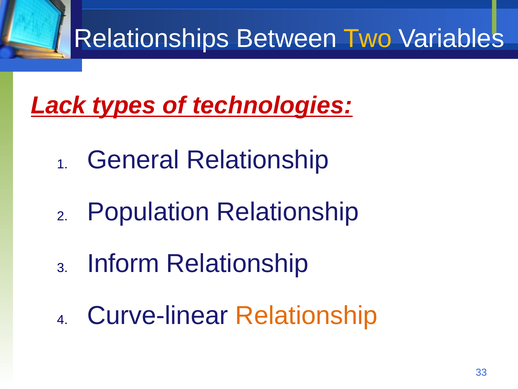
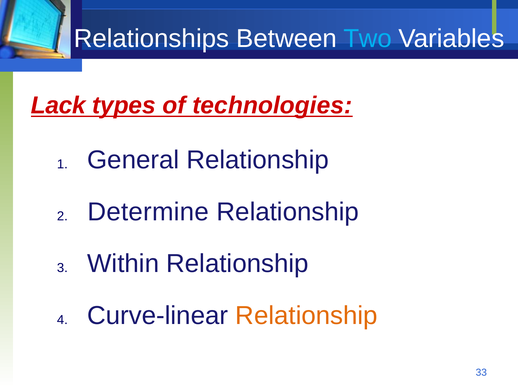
Two colour: yellow -> light blue (368, 38)
Population: Population -> Determine (148, 212)
Inform: Inform -> Within (123, 263)
